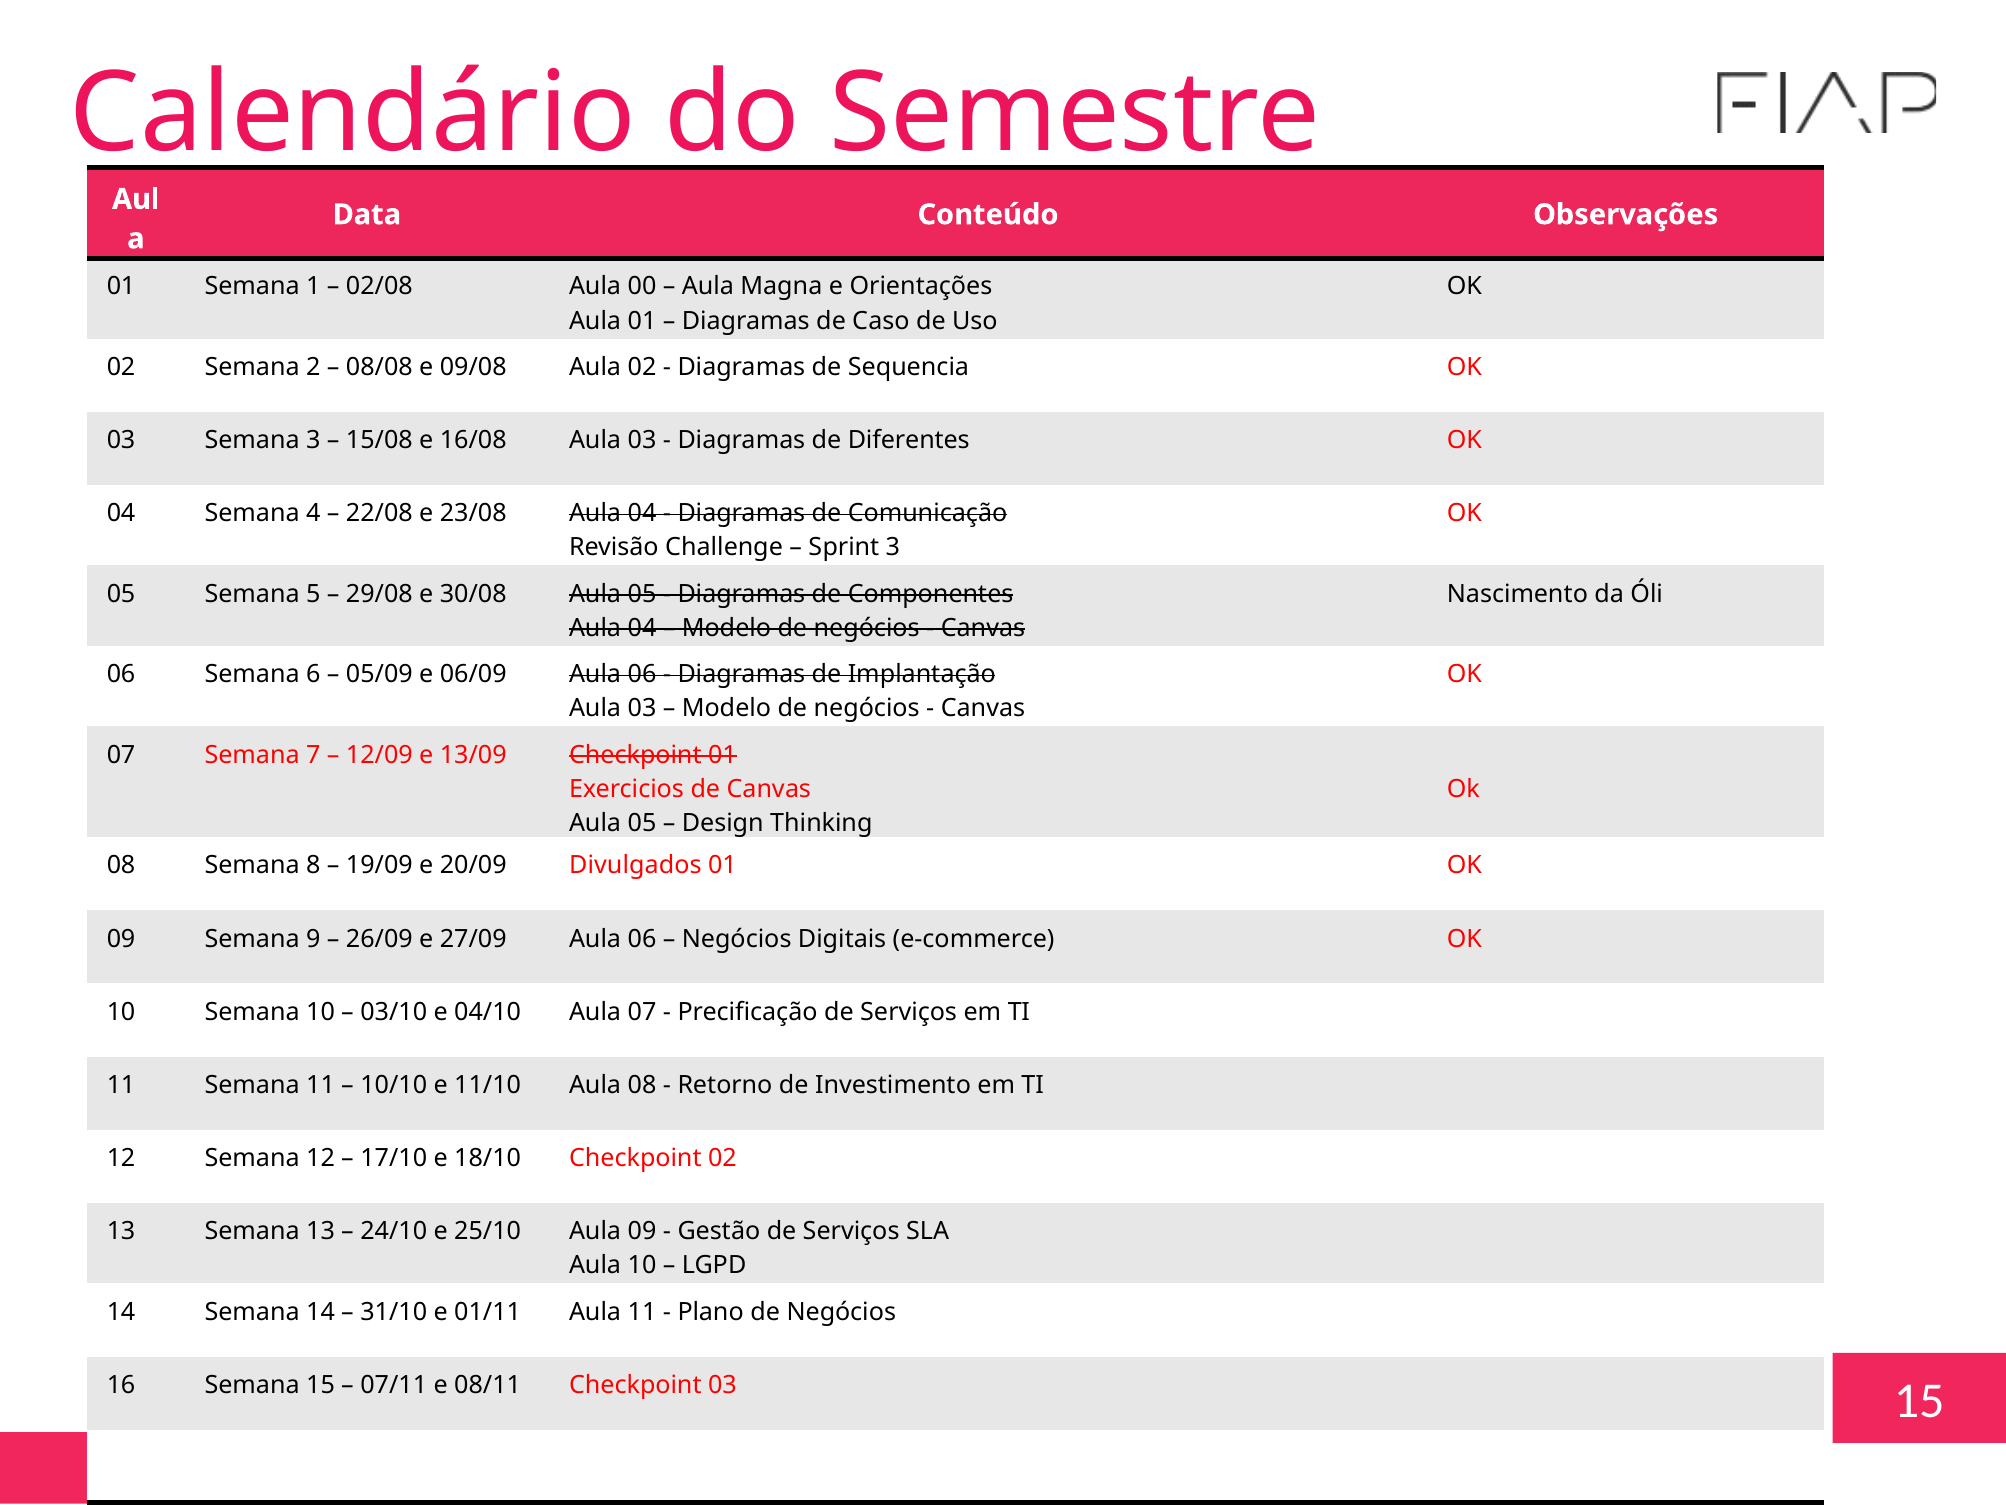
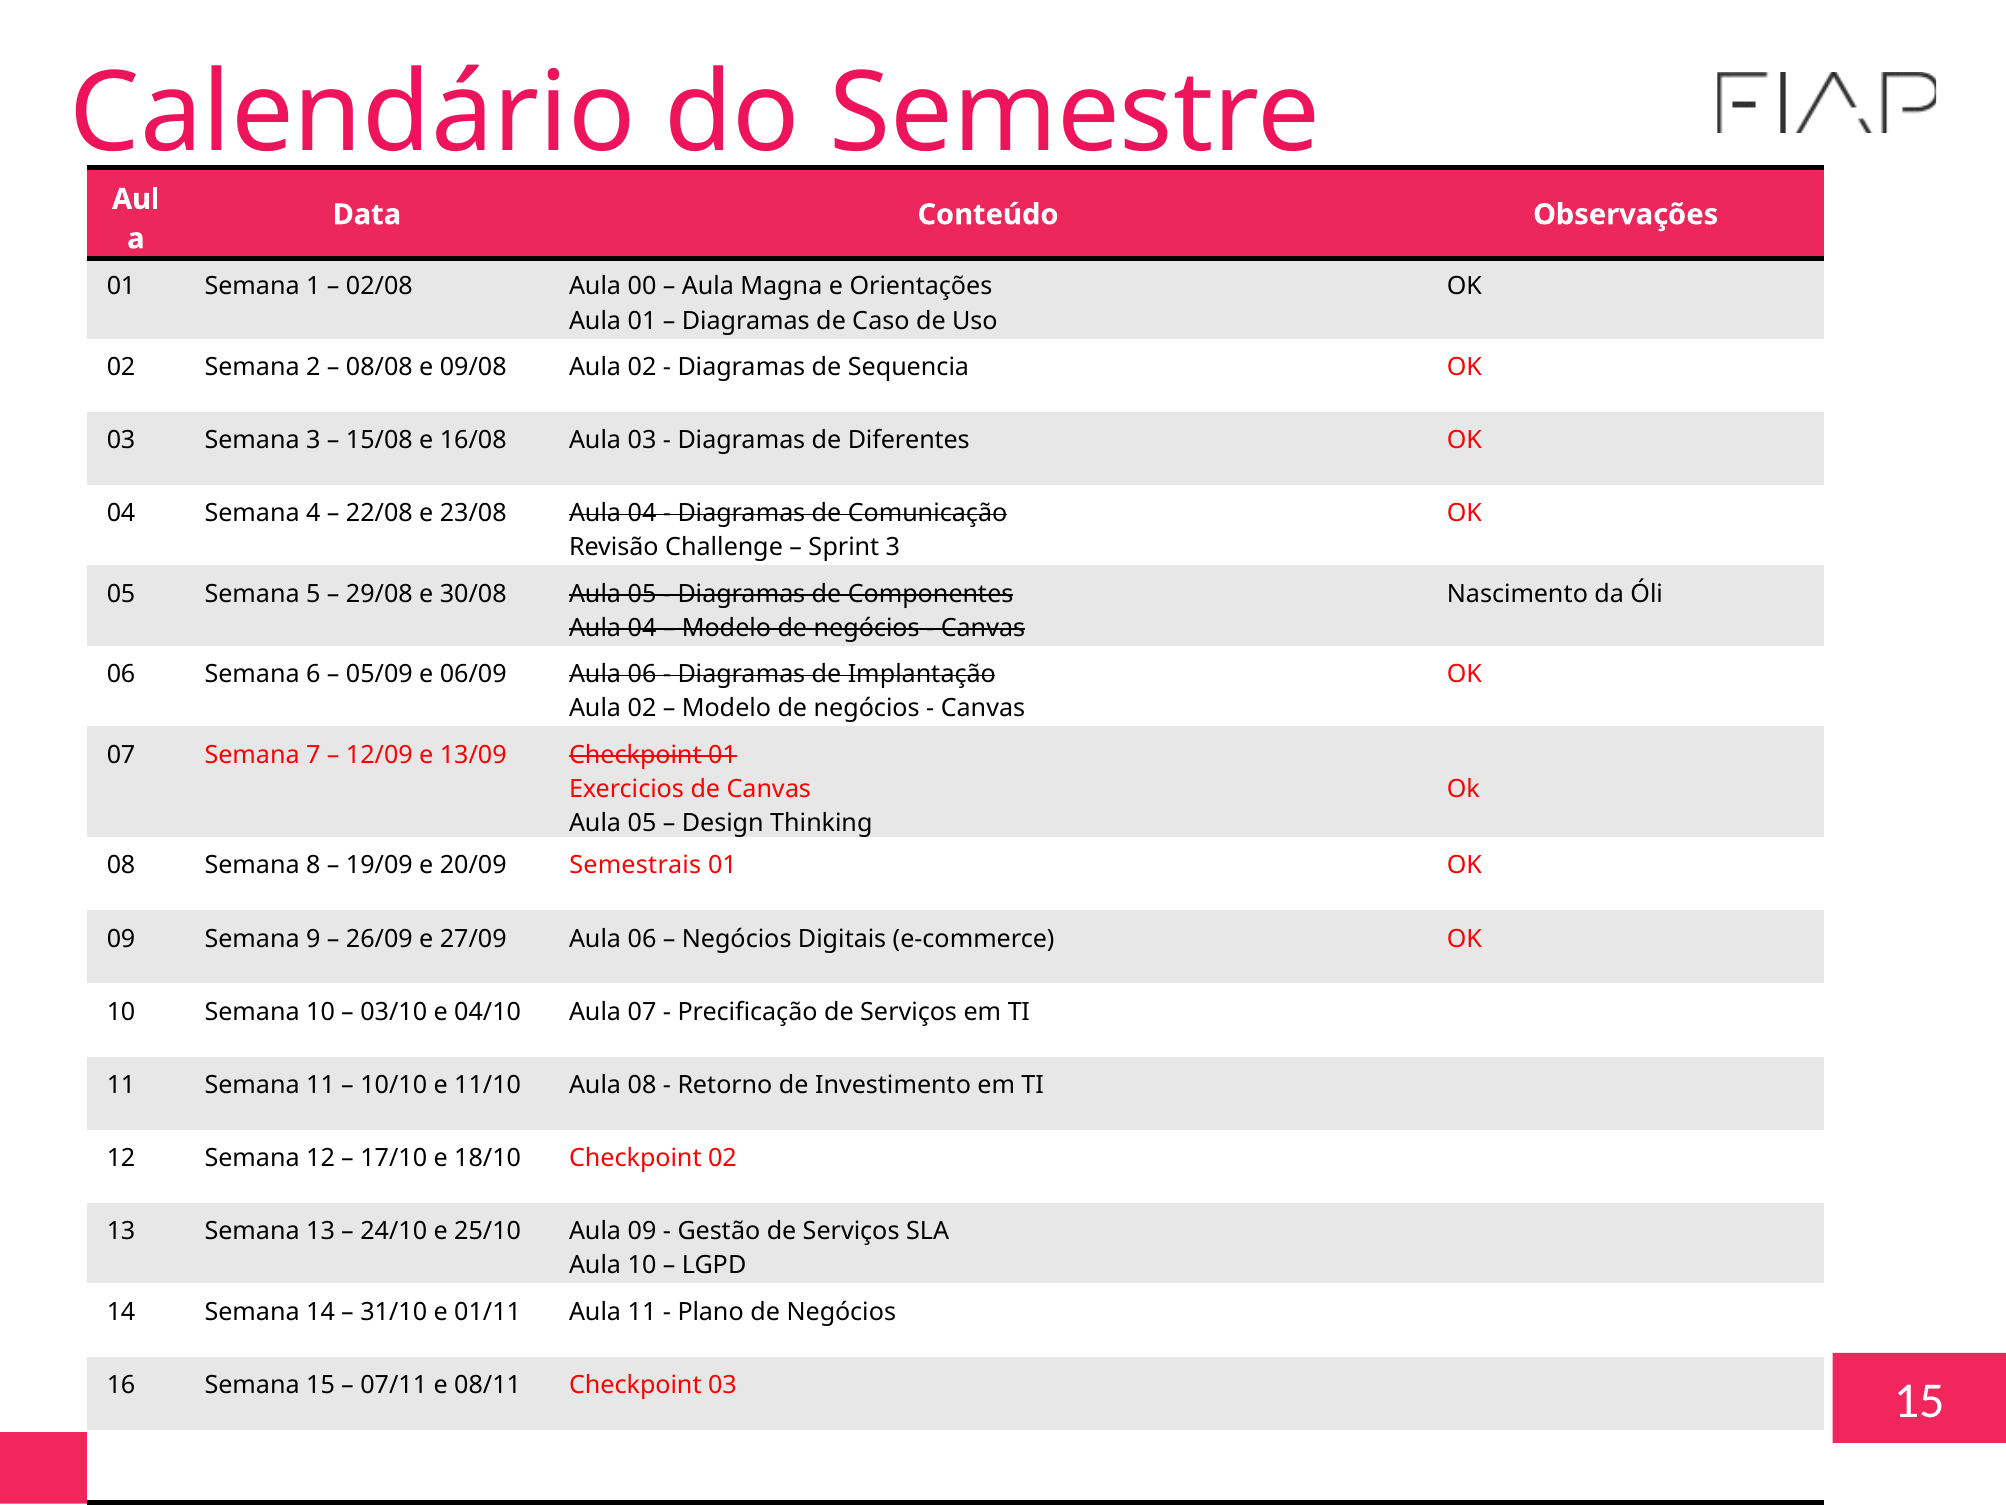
03: 03 -> 02 (642, 708)
Divulgados: Divulgados -> Semestrais (635, 865)
